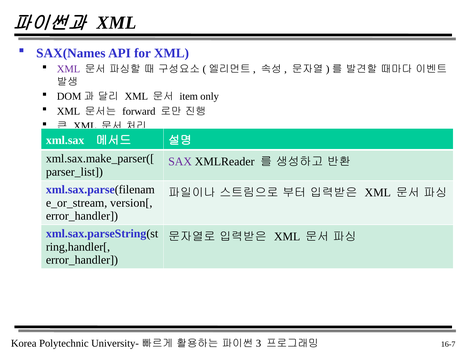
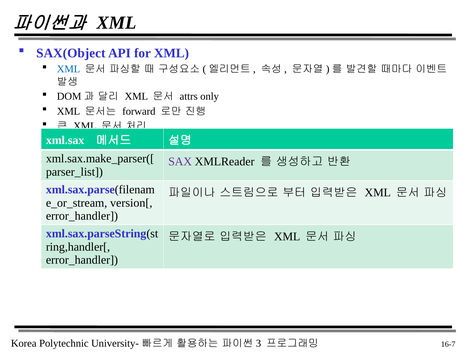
SAX(Names: SAX(Names -> SAX(Object (71, 53)
XML colour: purple -> blue (69, 69)
item: item -> attrs (189, 96)
